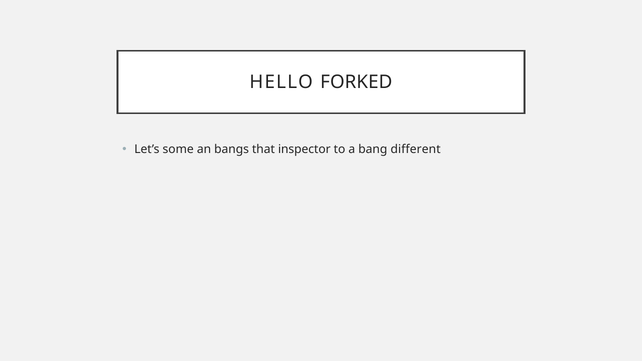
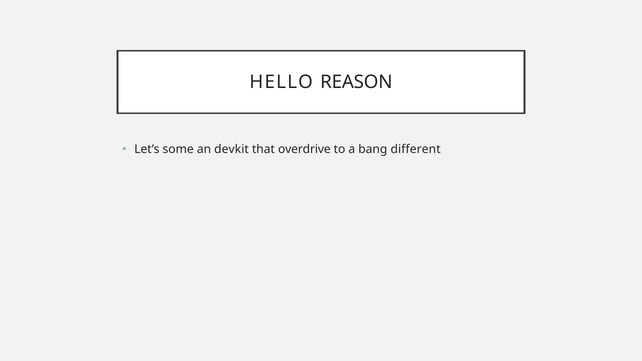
FORKED: FORKED -> REASON (356, 82)
bangs: bangs -> devkit (232, 149)
inspector: inspector -> overdrive (304, 149)
